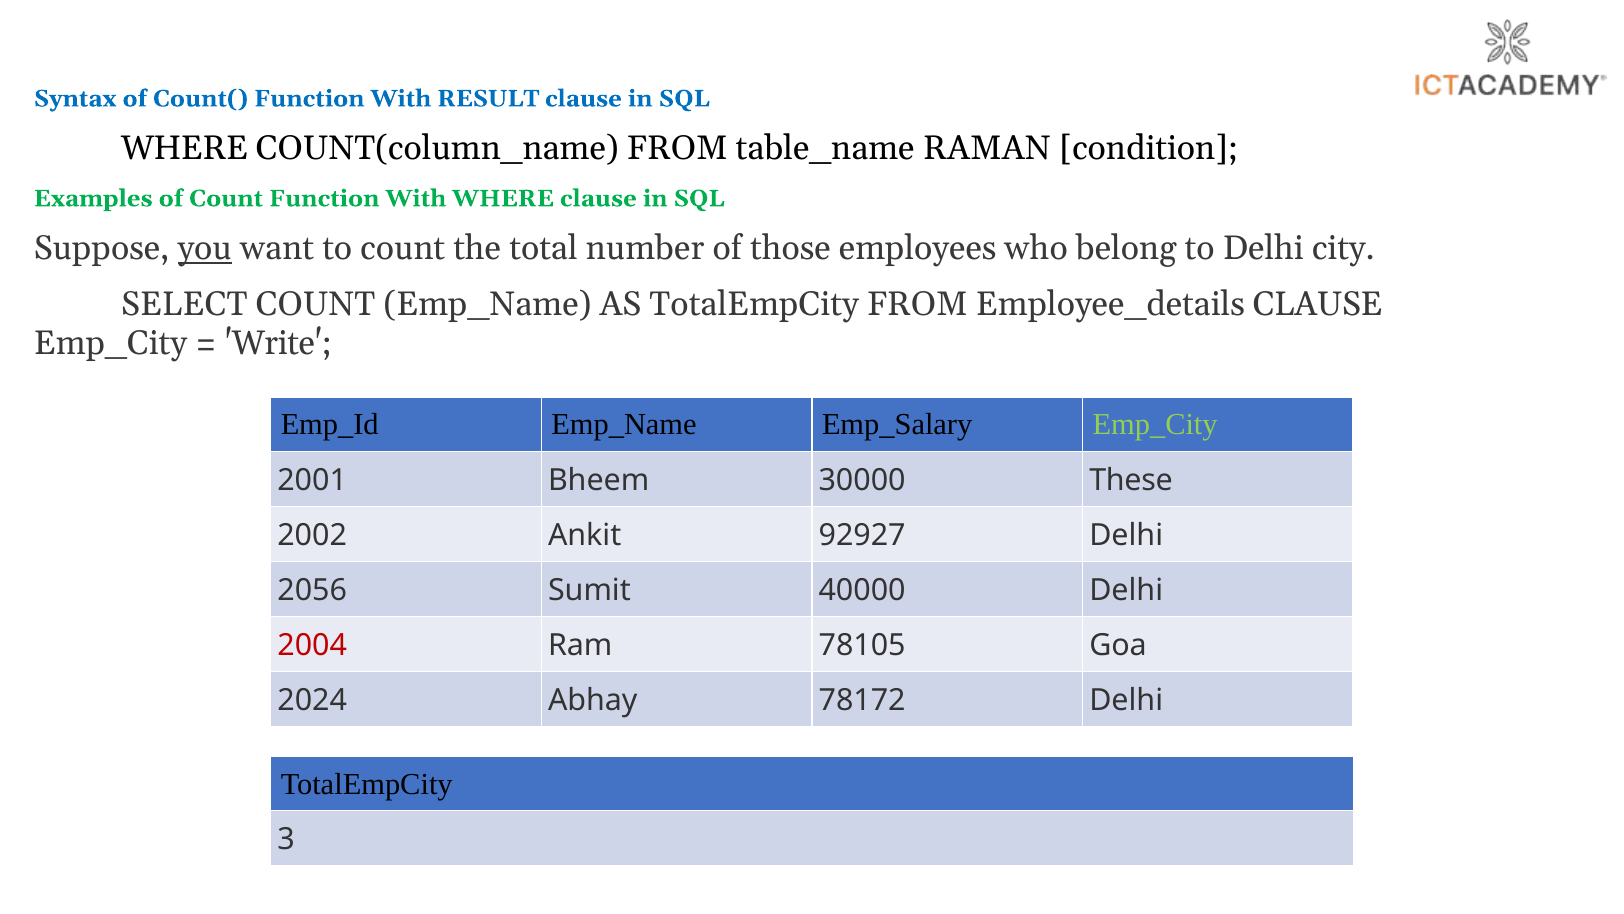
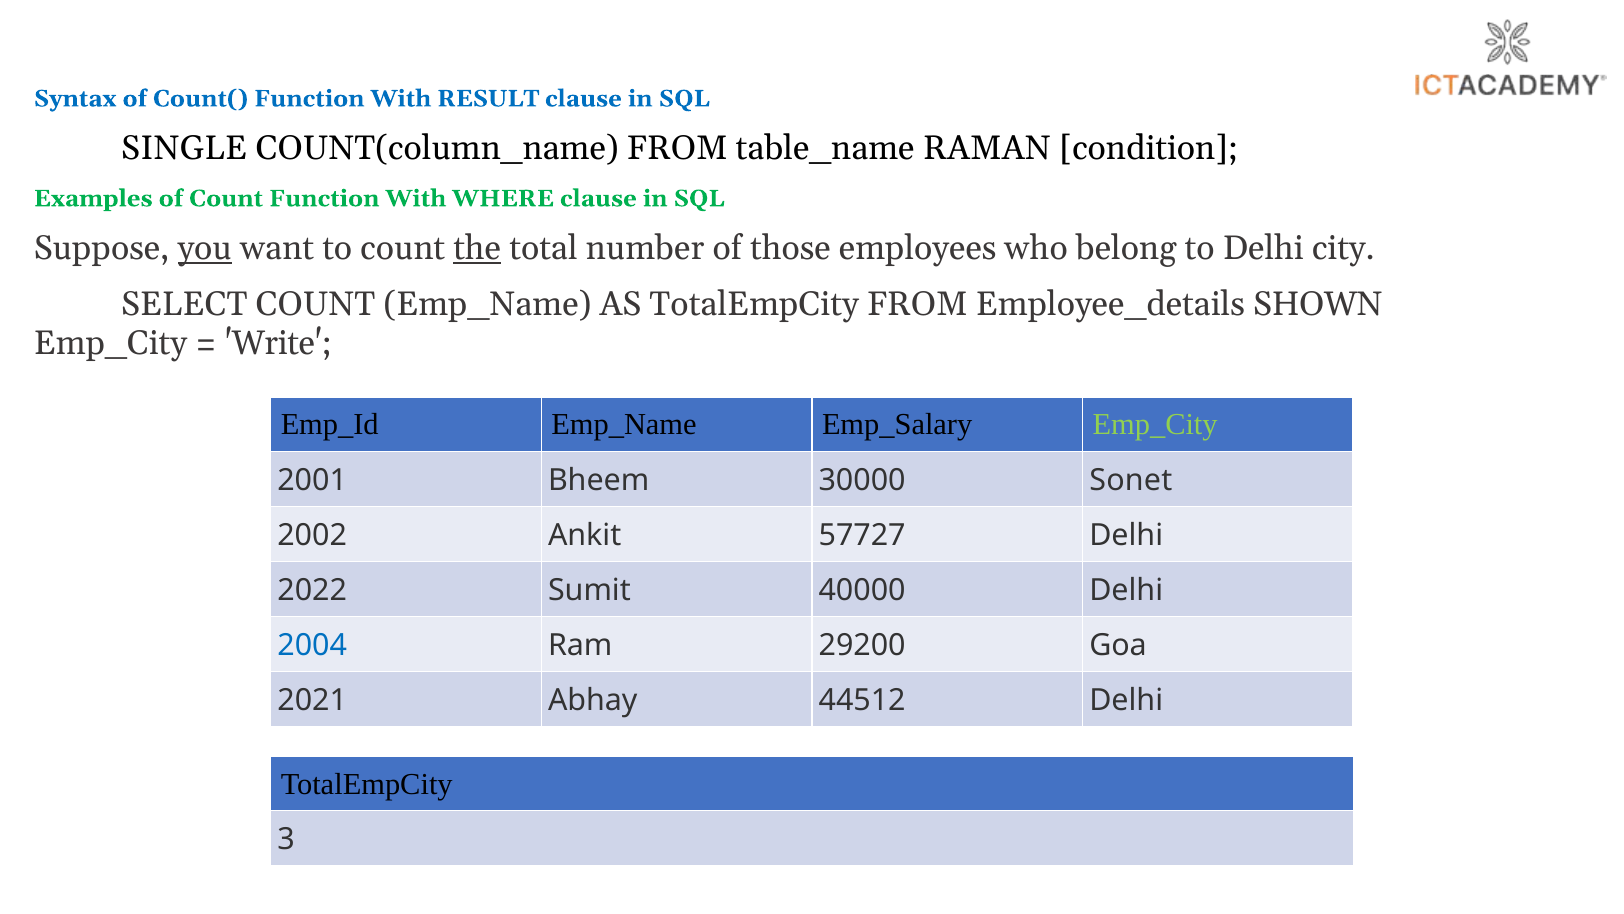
WHERE: WHERE -> SINGLE (184, 149)
the underline: none -> present (477, 248)
Employee_details CLAUSE: CLAUSE -> SHOWN (1318, 304)
These: These -> Sonet (1131, 480)
92927: 92927 -> 57727 (862, 535)
2056: 2056 -> 2022 (312, 590)
2004 colour: red -> blue (312, 645)
78105: 78105 -> 29200 (862, 645)
2024: 2024 -> 2021 (312, 700)
78172: 78172 -> 44512 (862, 700)
